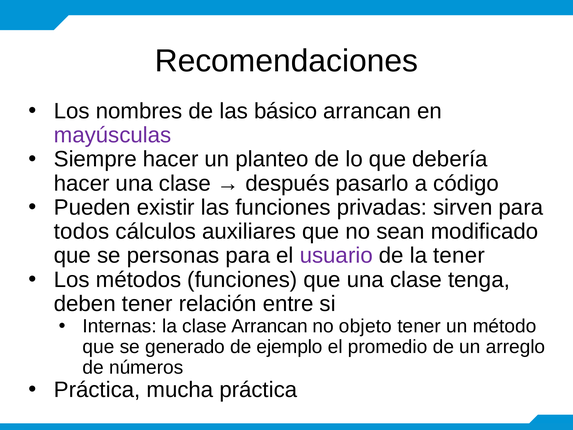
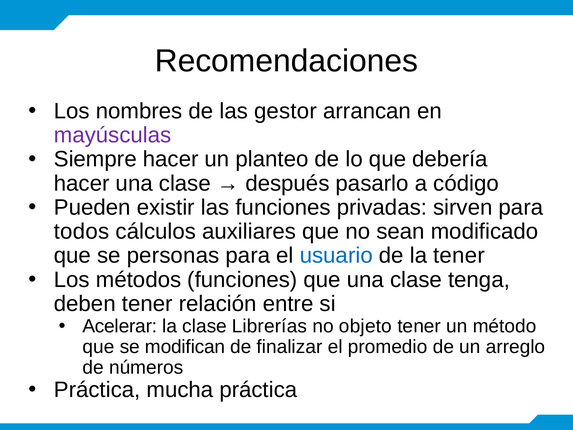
básico: básico -> gestor (286, 111)
usuario colour: purple -> blue (336, 255)
Internas: Internas -> Acelerar (120, 326)
clase Arrancan: Arrancan -> Librerías (269, 326)
generado: generado -> modifican (185, 347)
ejemplo: ejemplo -> finalizar (290, 347)
